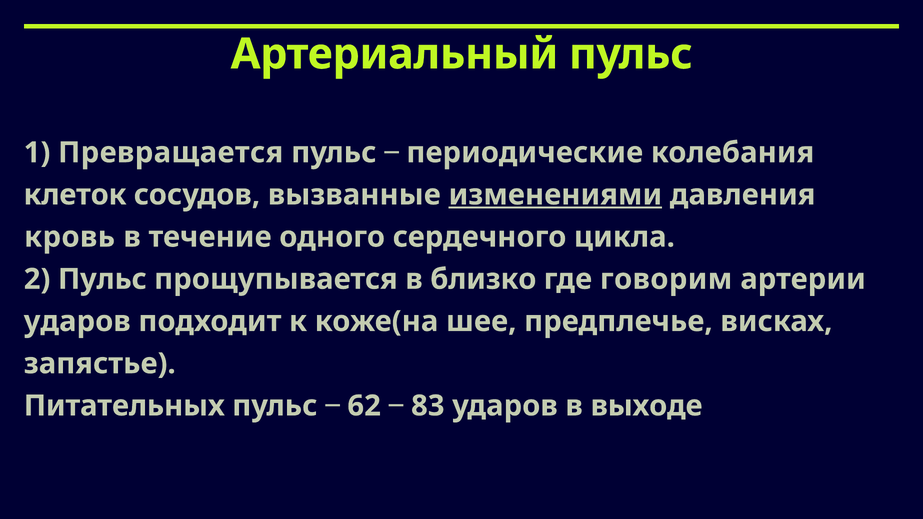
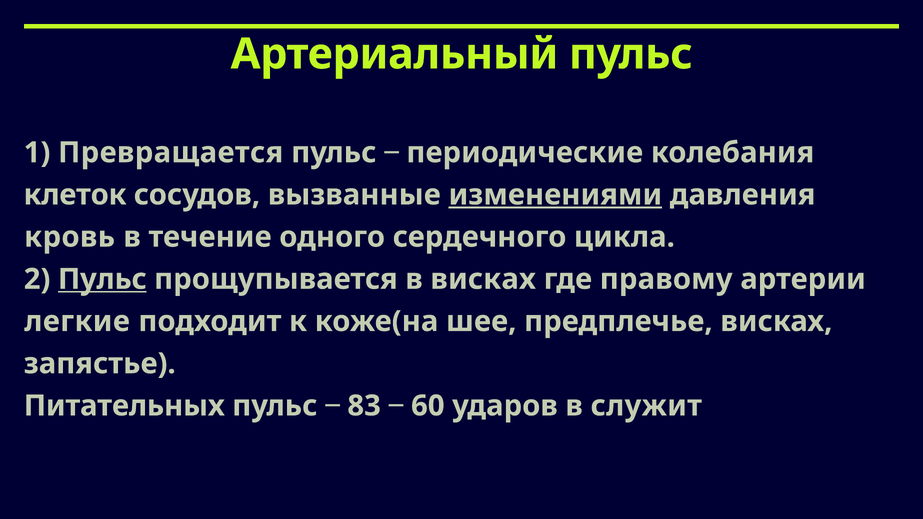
Пульс underline: none -> present (102, 279)
в близко: близко -> висках (483, 279)
говорим: говорим -> правому (666, 279)
ударов: ударов -> легкие (77, 322)
62: 62 -> 83 (364, 406)
83: 83 -> 60 (428, 406)
выходе: выходе -> служит (646, 406)
